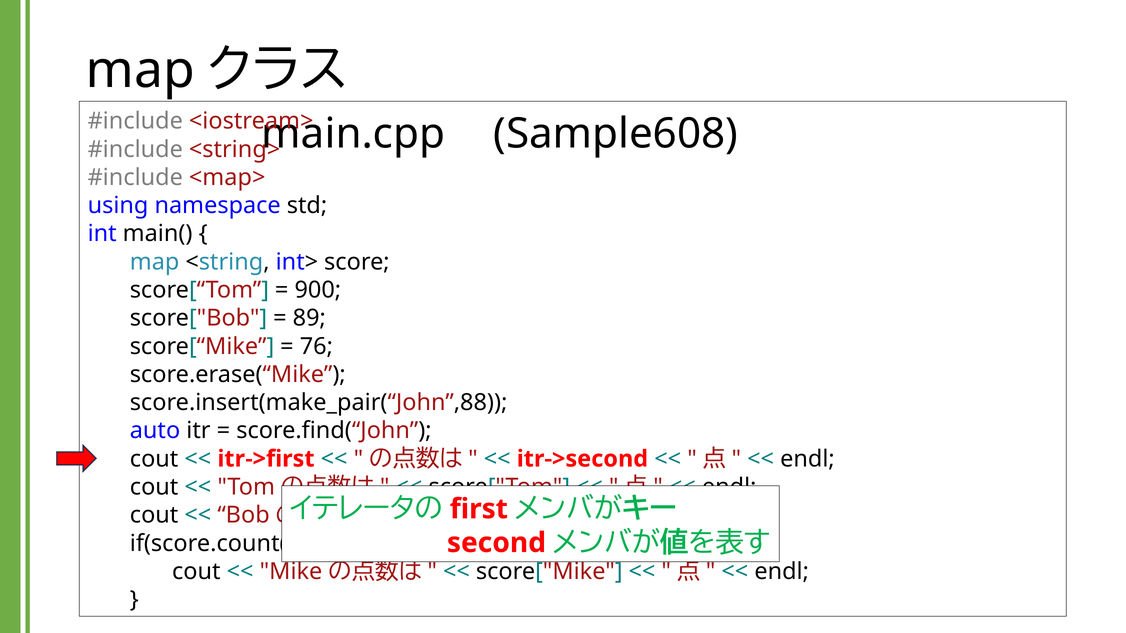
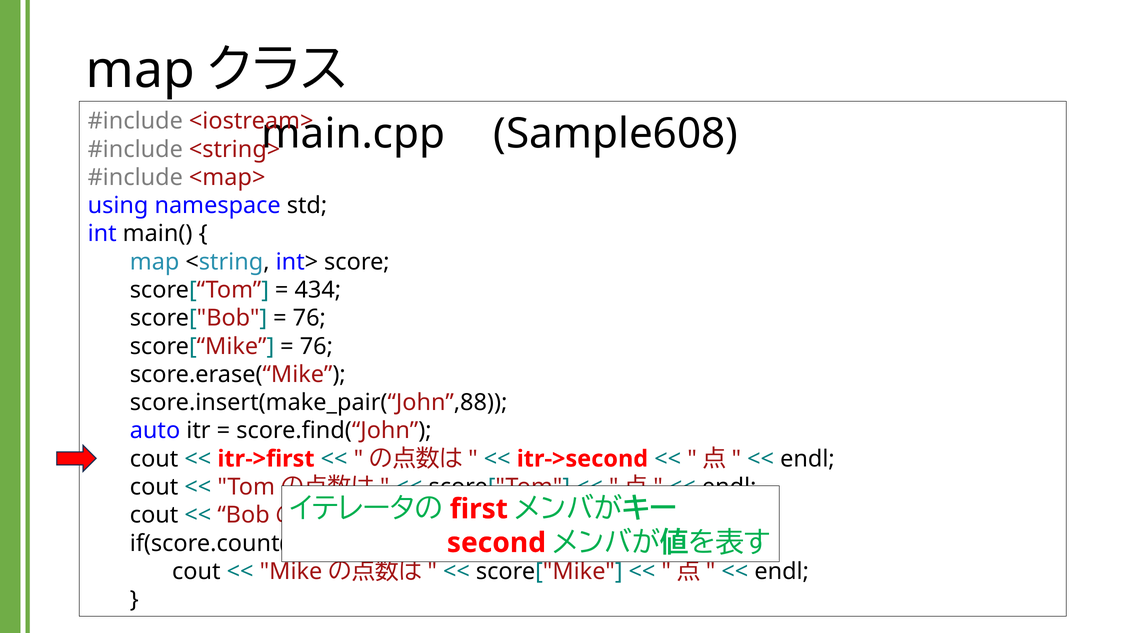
900: 900 -> 434 (318, 290)
89: 89 -> 76 (309, 318)
